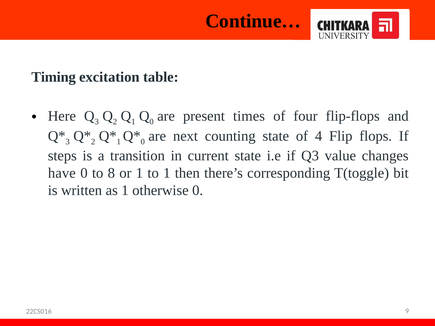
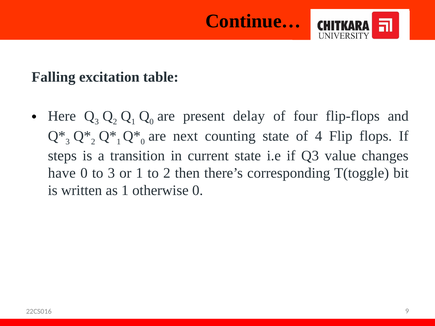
Timing: Timing -> Falling (53, 77)
times: times -> delay (249, 116)
to 8: 8 -> 3 (111, 173)
to 1: 1 -> 2 (167, 173)
